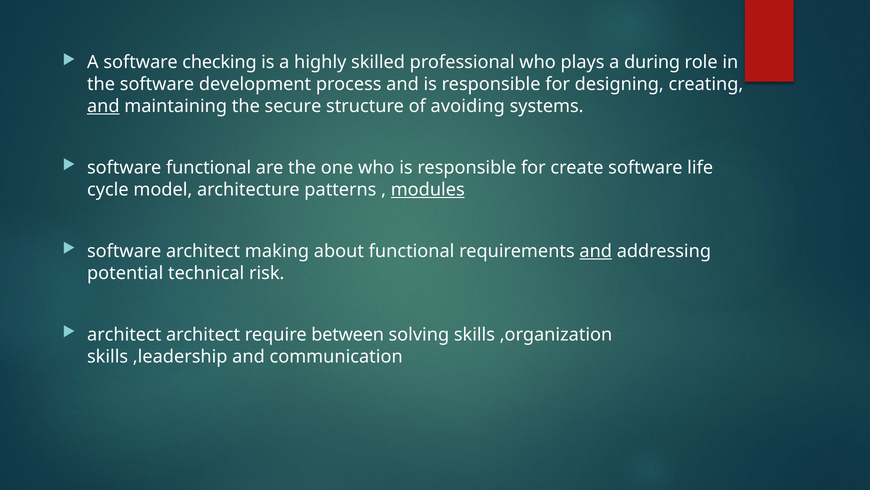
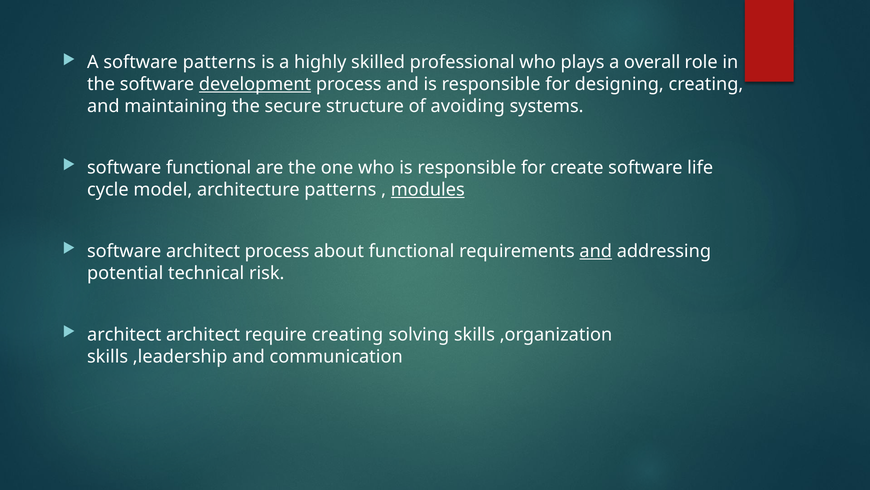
software checking: checking -> patterns (219, 62)
during: during -> overall (652, 62)
development underline: none -> present (255, 84)
and underline: present -> none (103, 106)
architect making: making -> process (277, 251)
require between: between -> creating (347, 334)
